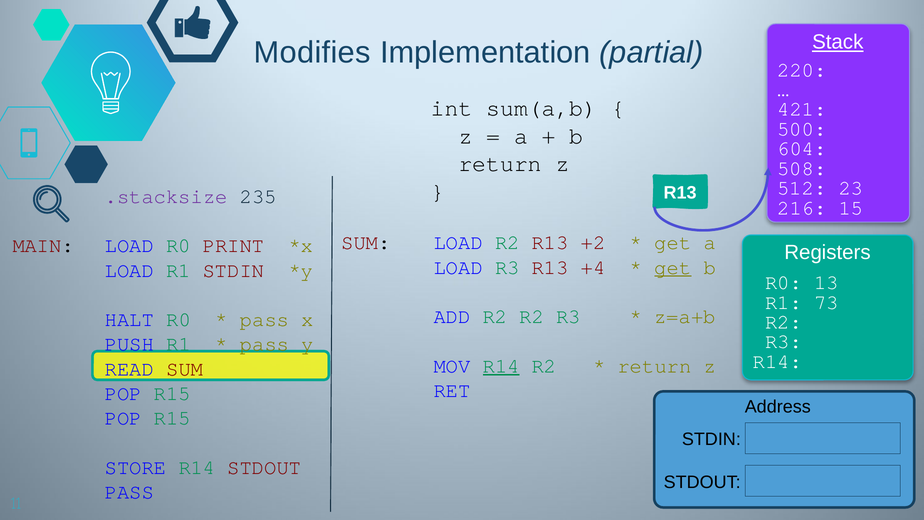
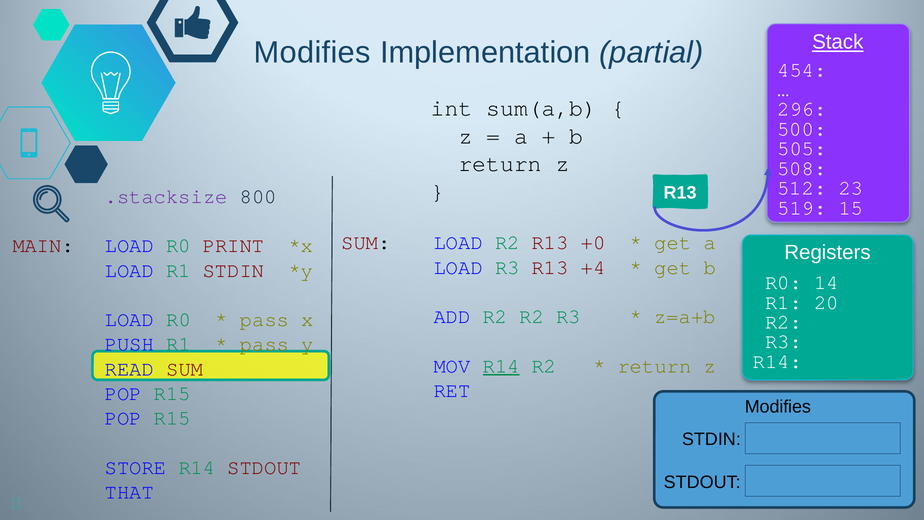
220: 220 -> 454 (802, 70)
421: 421 -> 296 (802, 109)
604: 604 -> 505 (802, 149)
235: 235 -> 800 (258, 196)
216: 216 -> 519 (802, 208)
+2: +2 -> +0 (593, 243)
get underline: present -> none (673, 267)
13: 13 -> 14 (826, 282)
73: 73 -> 20 (826, 302)
HALT: HALT -> LOAD (129, 319)
Address: Address -> Modifies (778, 407)
PASS: PASS -> THAT (129, 492)
